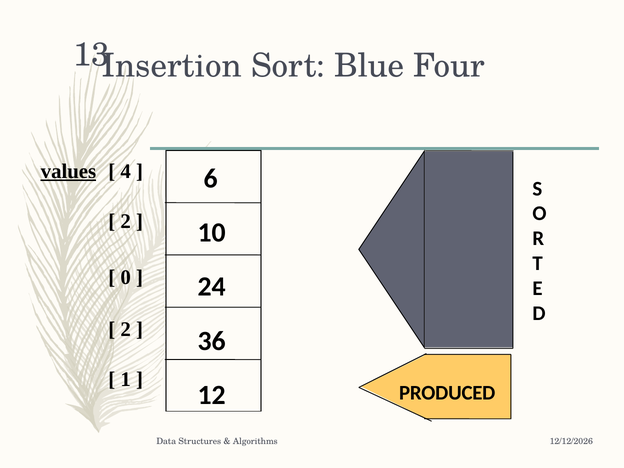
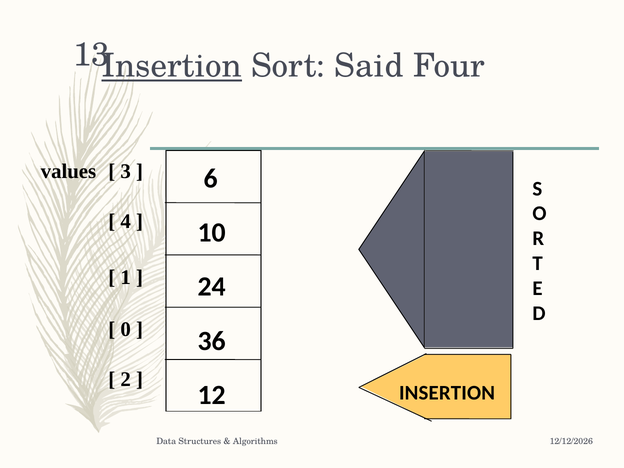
Insertion underline: none -> present (172, 66)
Blue: Blue -> Said (369, 66)
values underline: present -> none (68, 171)
4: 4 -> 3 (126, 171)
2: 2 -> 4 (126, 221)
0: 0 -> 1 (126, 277)
2: 2 -> 0 (126, 329)
1: 1 -> 2 (126, 379)
PRODUCED: PRODUCED -> INSERTION (447, 393)
